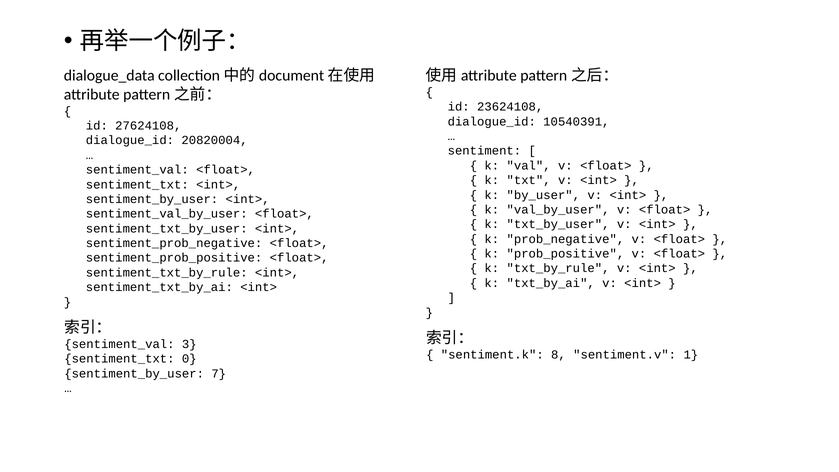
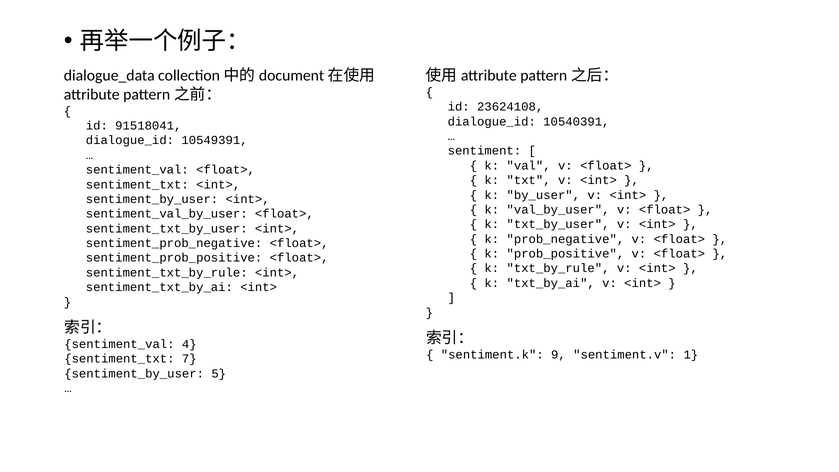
27624108: 27624108 -> 91518041 (148, 126)
20820004: 20820004 -> 10549391 (215, 140)
3: 3 -> 4 (189, 344)
8: 8 -> 9 (558, 355)
0: 0 -> 7 (189, 359)
7: 7 -> 5 (219, 374)
